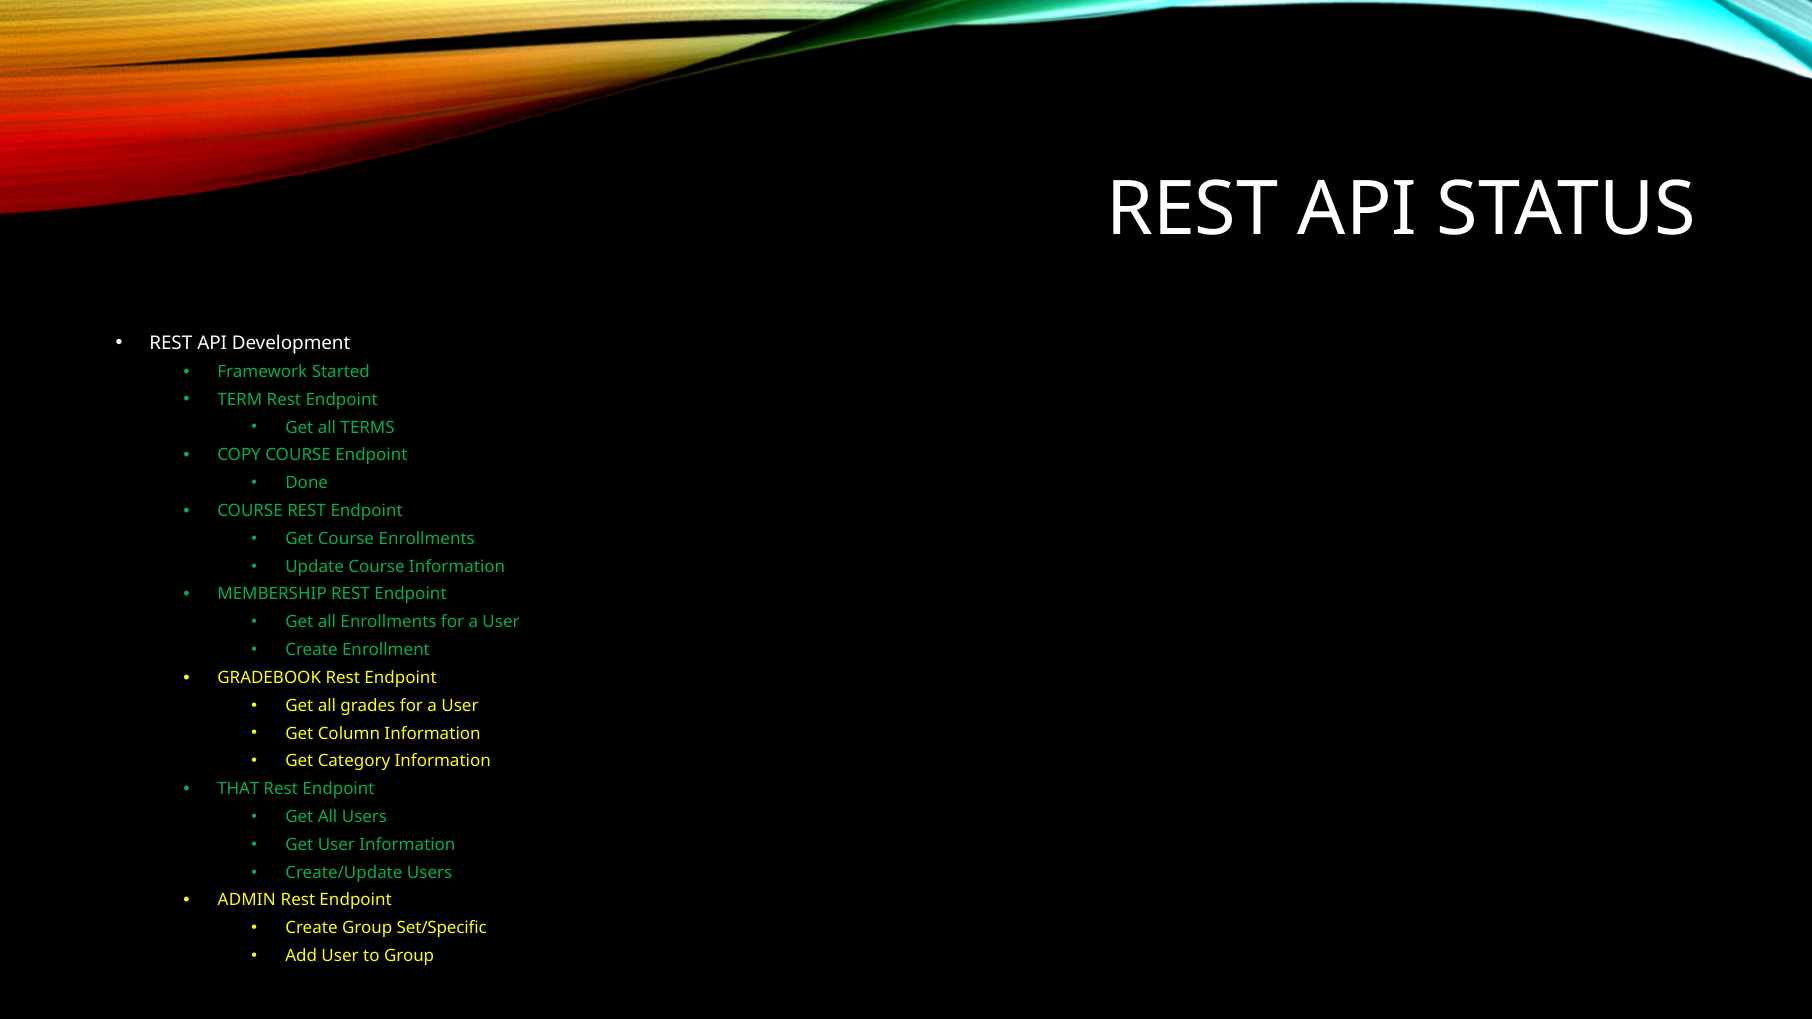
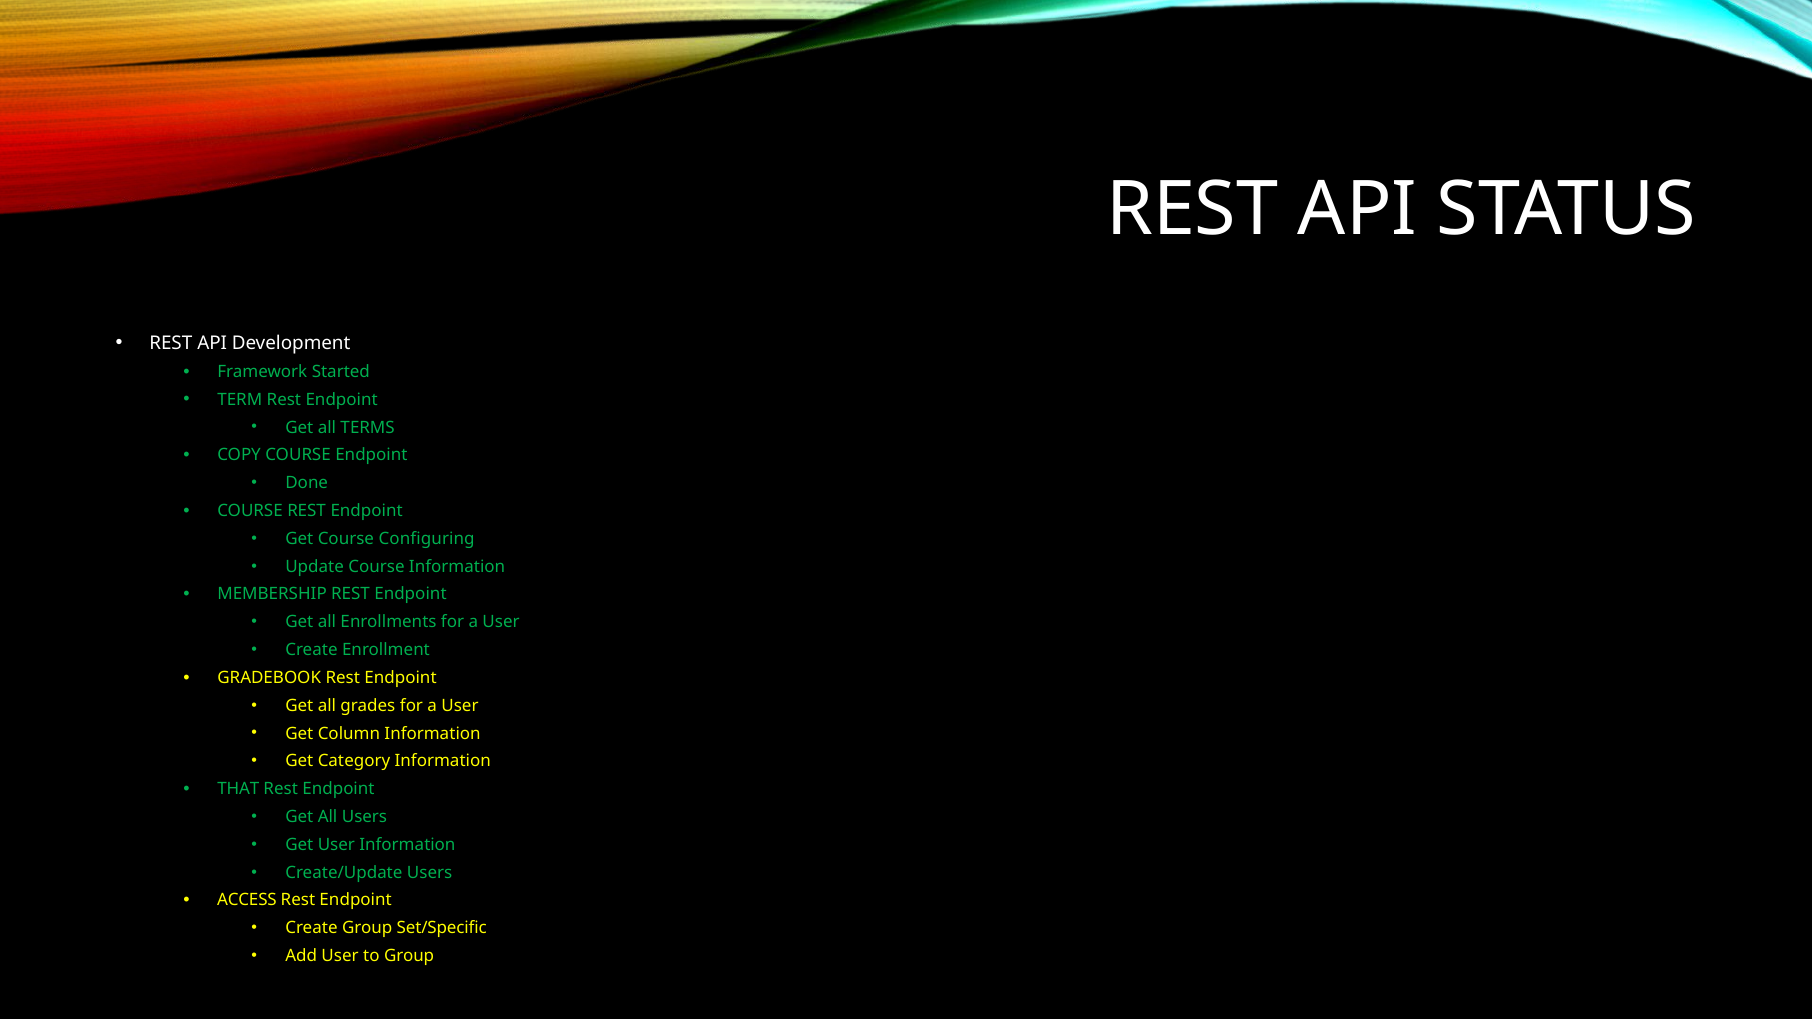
Course Enrollments: Enrollments -> Configuring (427, 539)
ADMIN: ADMIN -> ACCESS (247, 901)
